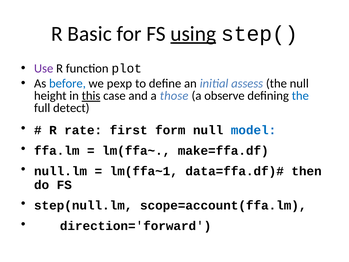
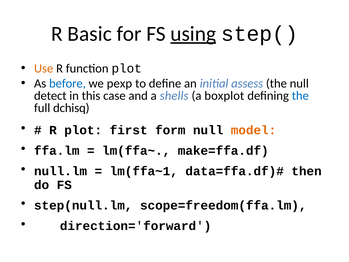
Use colour: purple -> orange (44, 68)
height: height -> detect (50, 96)
this underline: present -> none (91, 96)
those: those -> shells (174, 96)
observe: observe -> boxplot (224, 96)
detect: detect -> dchisq (71, 108)
R rate: rate -> plot (83, 130)
model colour: blue -> orange (254, 130)
scope=account(ffa.lm: scope=account(ffa.lm -> scope=freedom(ffa.lm (223, 205)
